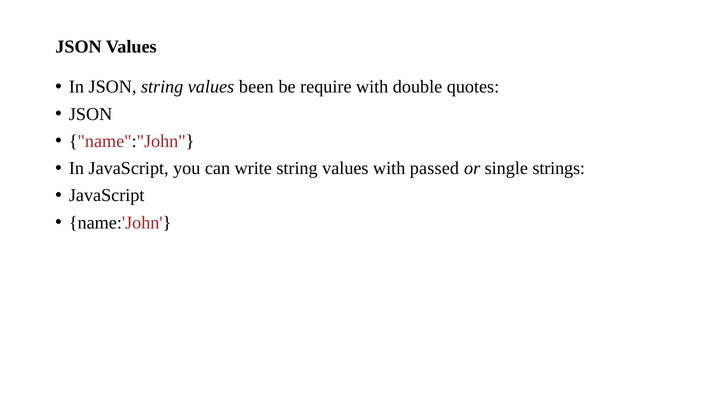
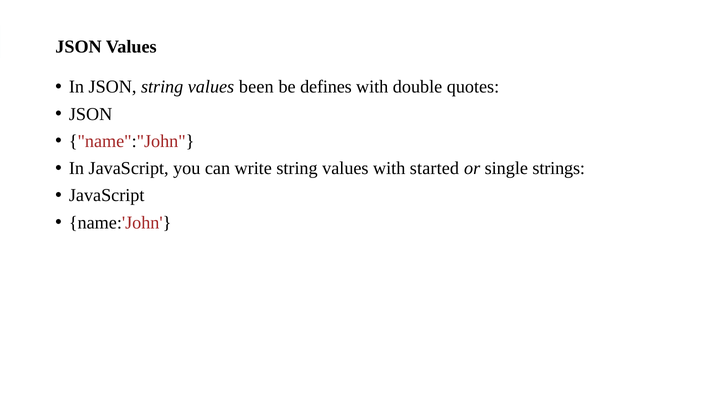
require: require -> defines (326, 87)
passed: passed -> started (434, 169)
